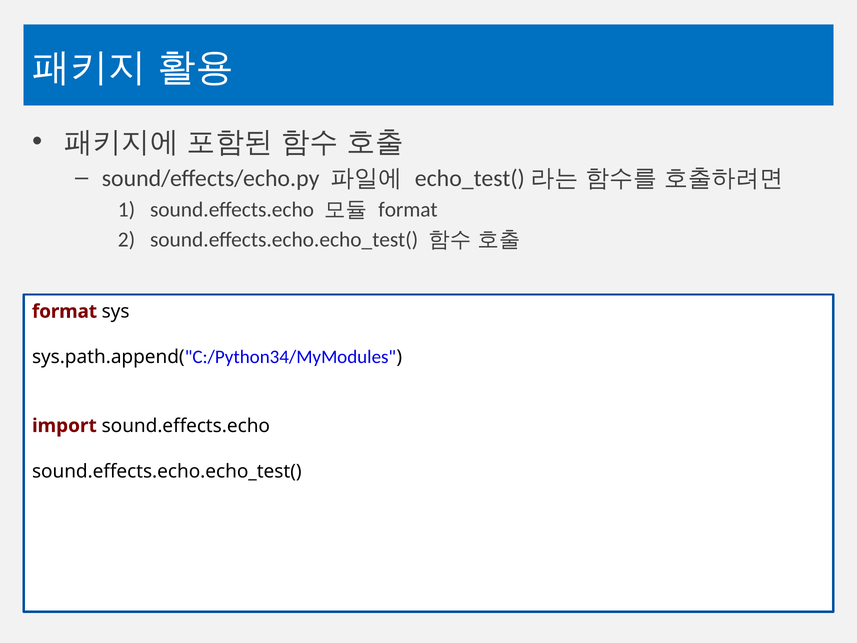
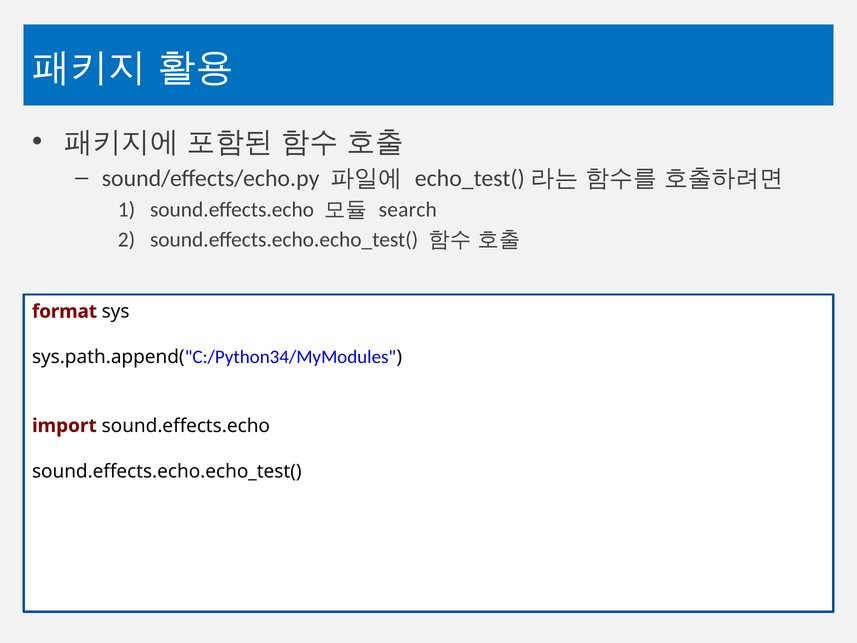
format: format -> search (408, 209)
